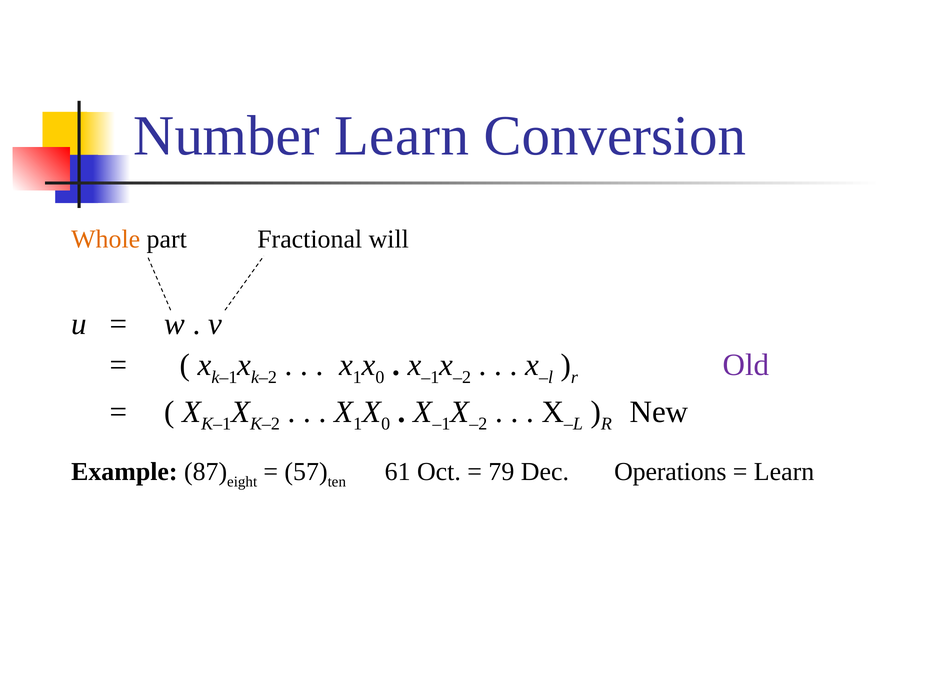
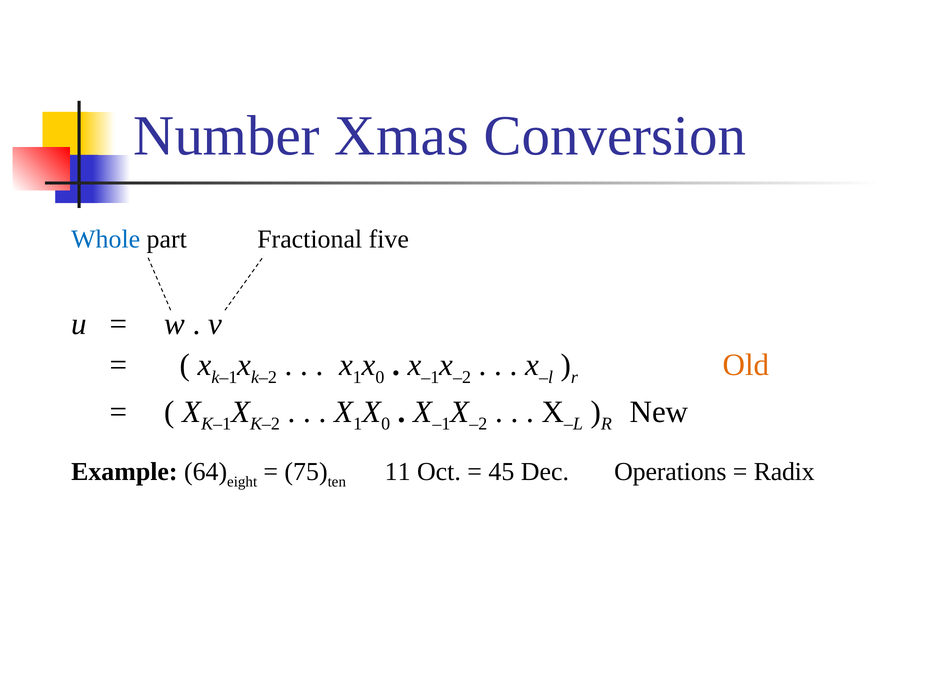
Number Learn: Learn -> Xmas (402, 136)
Whole colour: orange -> blue (106, 239)
will: will -> five (389, 239)
Old colour: purple -> orange (746, 365)
87: 87 -> 64 (206, 472)
57: 57 -> 75 (306, 472)
61: 61 -> 11 (398, 472)
79: 79 -> 45 (501, 472)
Learn: Learn -> Radix (784, 472)
